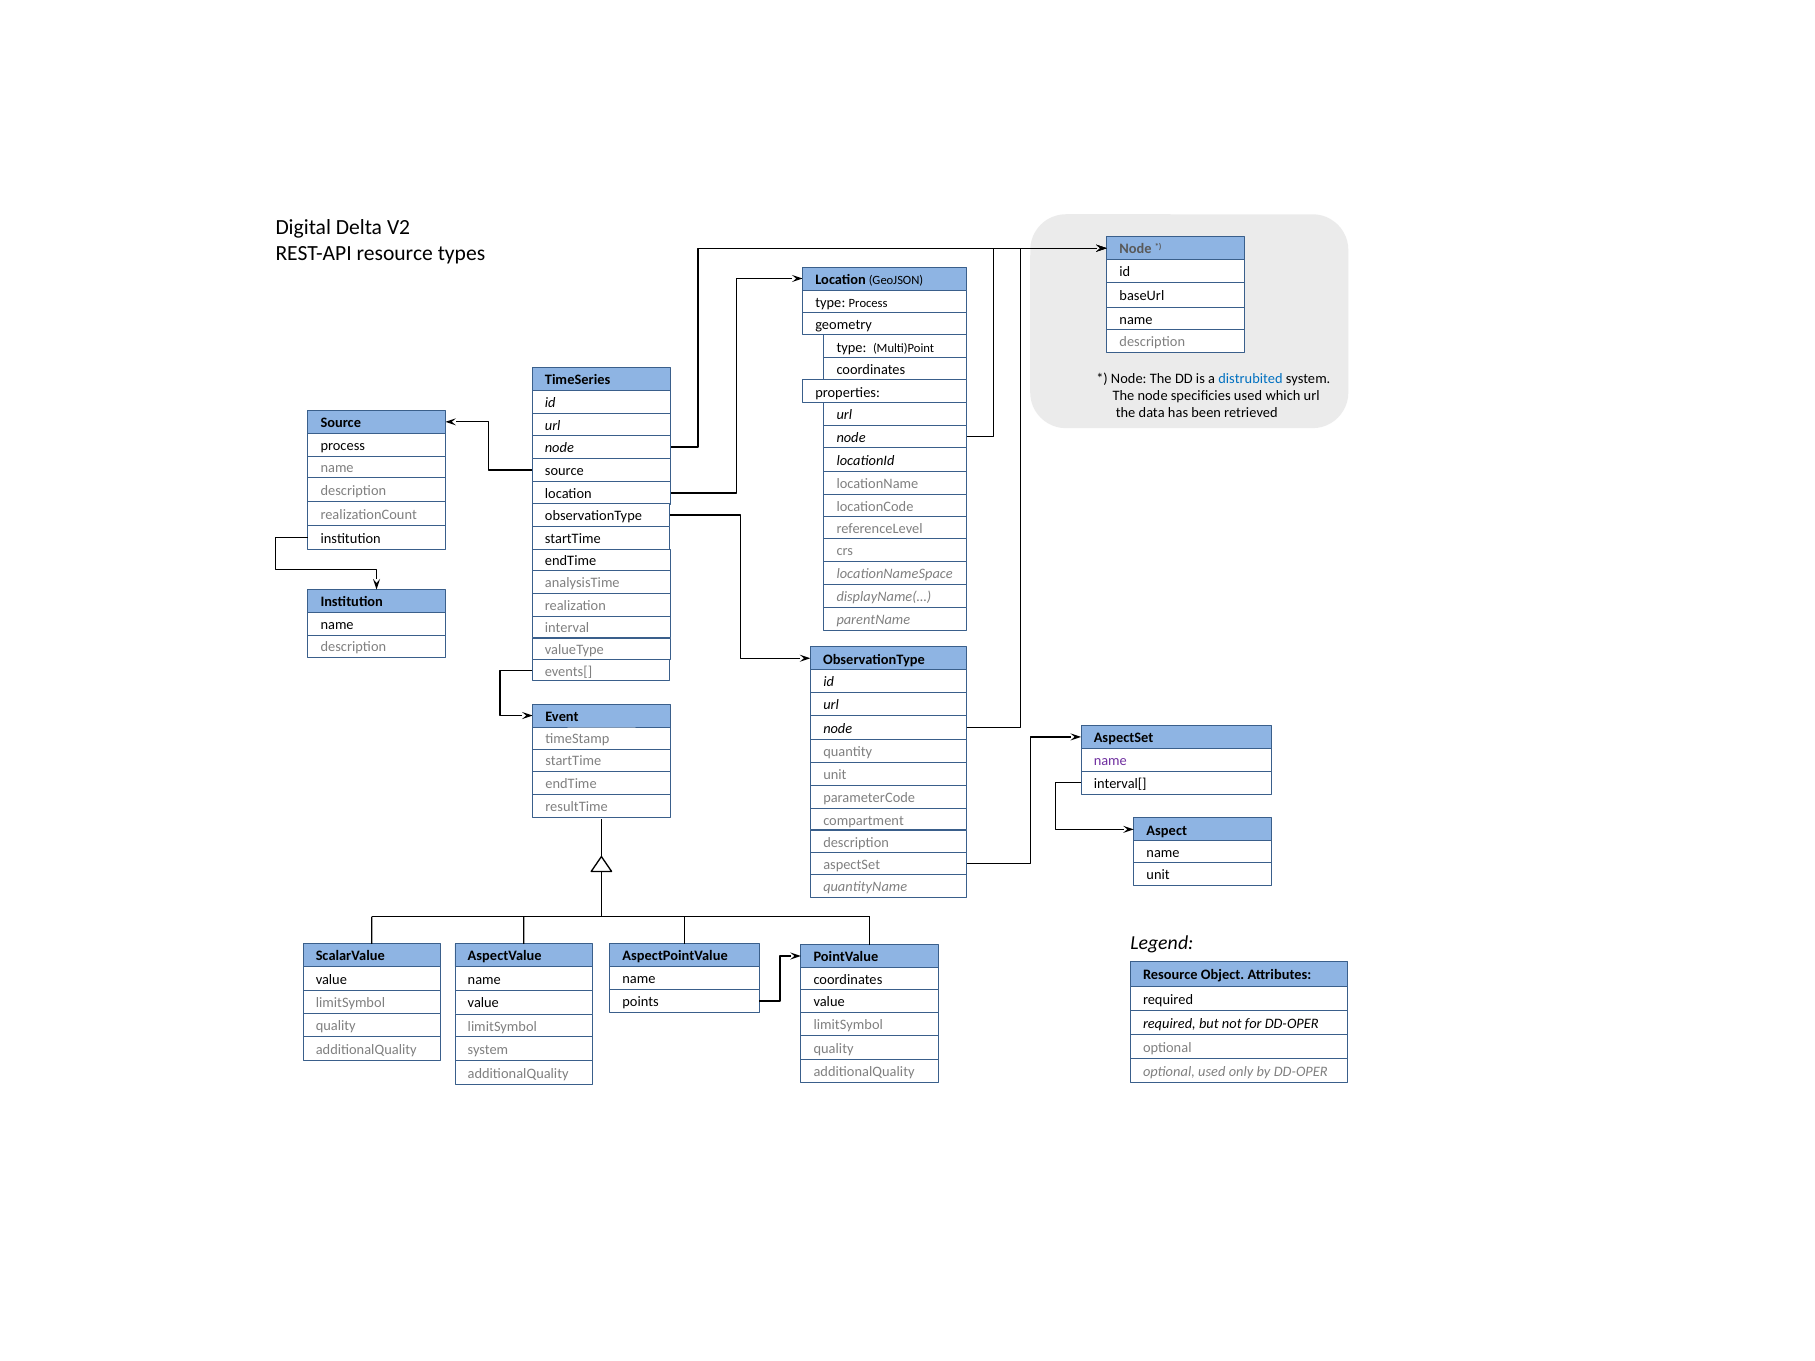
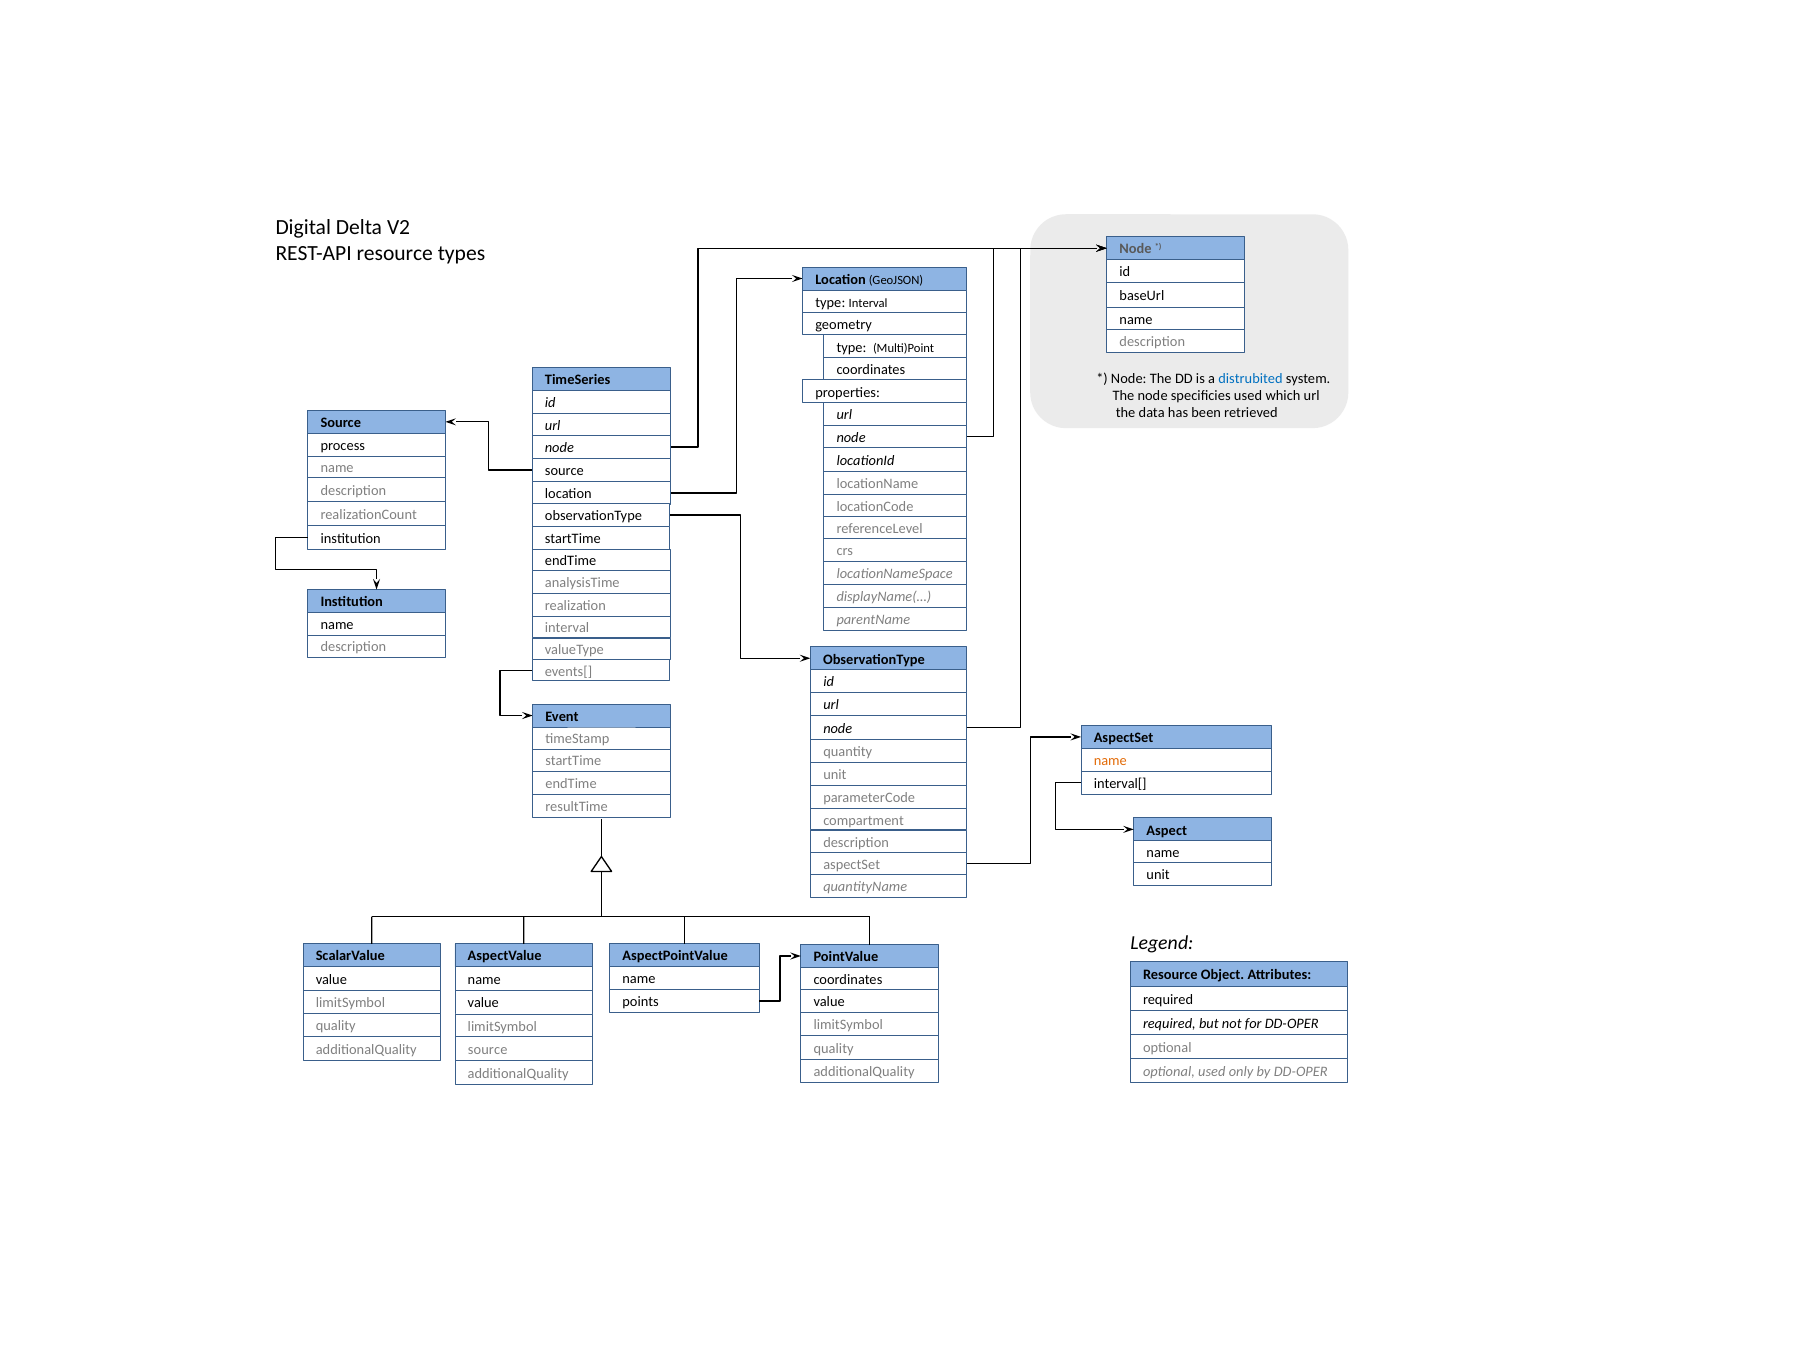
type Process: Process -> Interval (868, 303)
name colour: purple -> orange (1110, 761)
system: system -> source (488, 1050)
